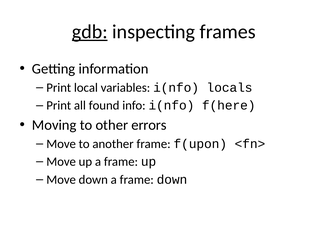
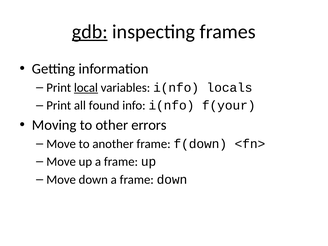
local underline: none -> present (86, 88)
f(here: f(here -> f(your (229, 106)
f(upon: f(upon -> f(down (200, 144)
